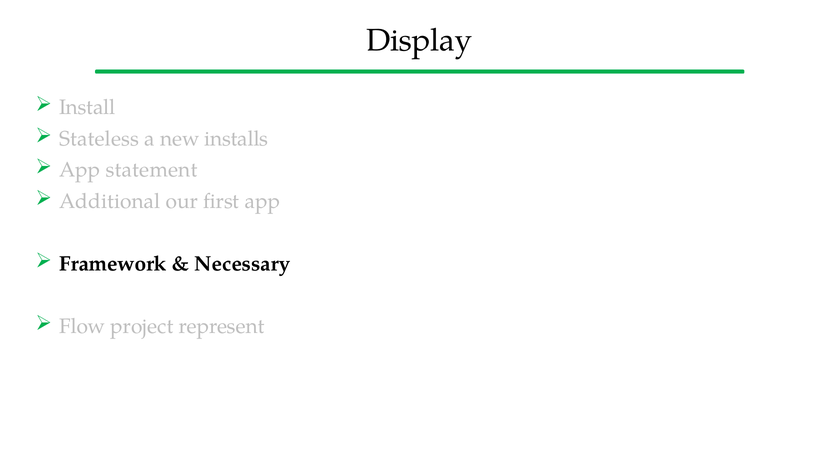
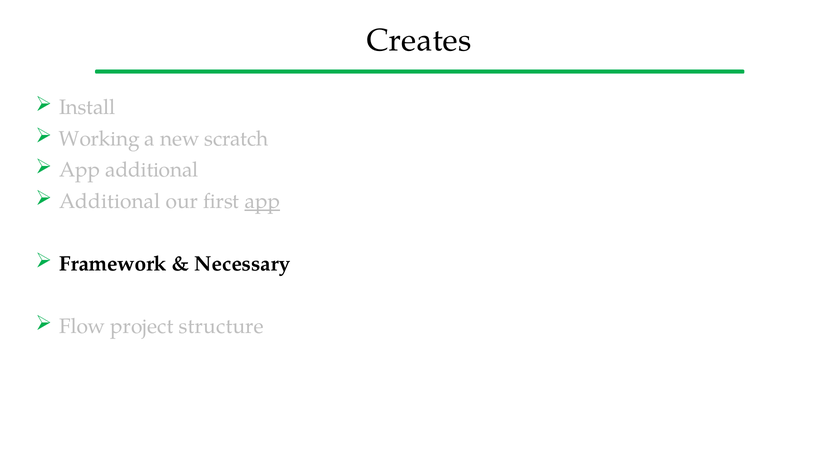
Display: Display -> Creates (419, 40)
Stateless: Stateless -> Working (99, 139)
installs: installs -> scratch (236, 139)
App statement: statement -> additional (152, 170)
app underline: none -> present (262, 201)
represent: represent -> structure (221, 327)
